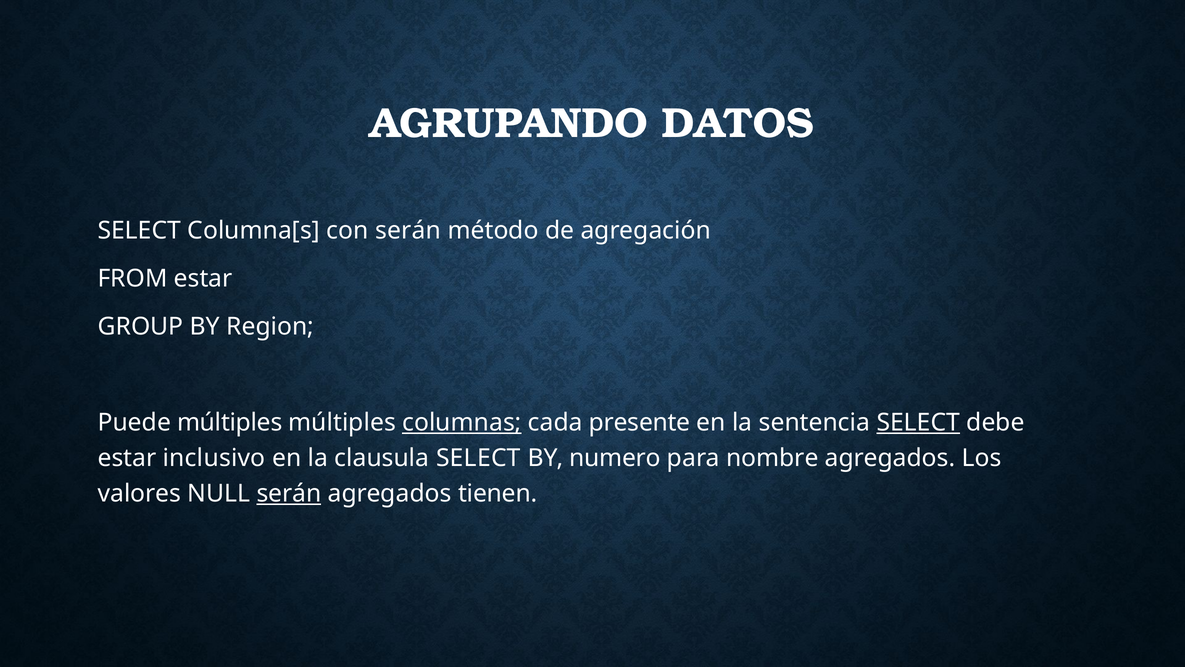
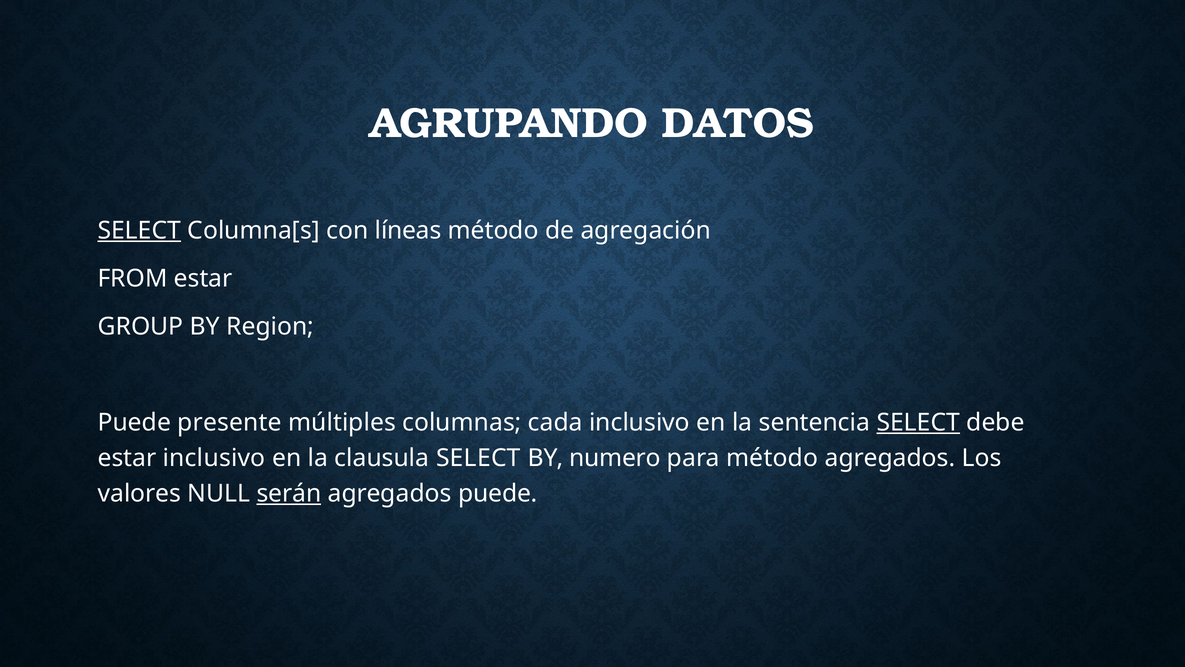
SELECT underline: none -> present (139, 231)
con serán: serán -> líneas (408, 231)
Puede múltiples: múltiples -> presente (230, 422)
columnas underline: present -> none (462, 422)
cada presente: presente -> inclusivo (640, 422)
para nombre: nombre -> método (772, 458)
agregados tienen: tienen -> puede (498, 493)
